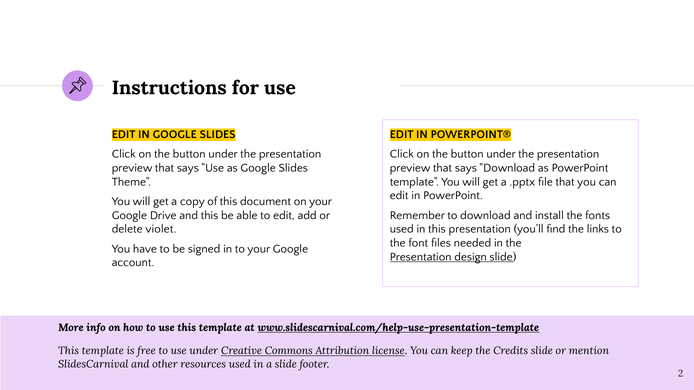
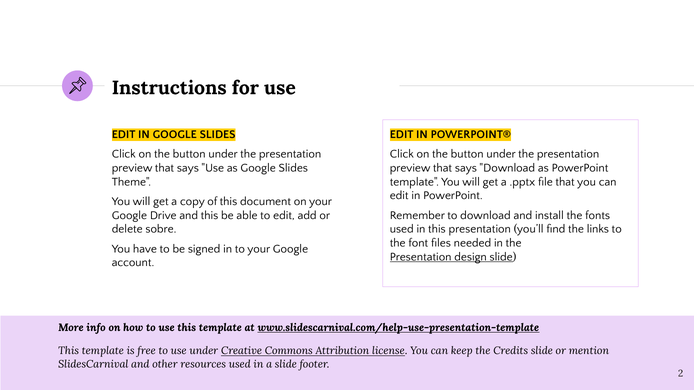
violet: violet -> sobre (161, 229)
